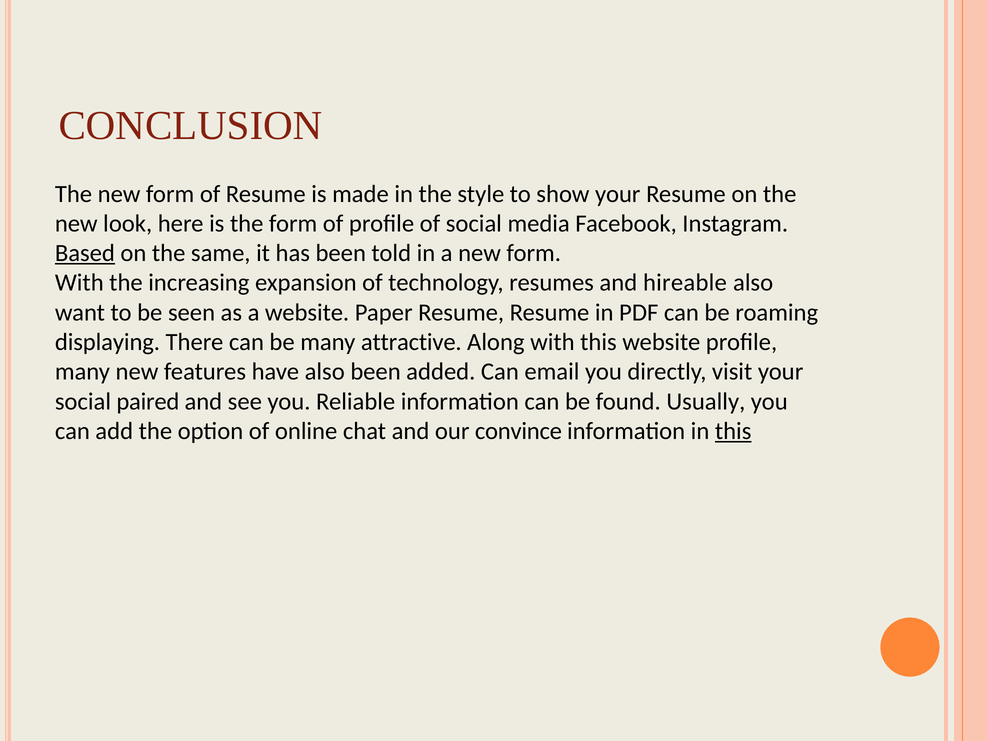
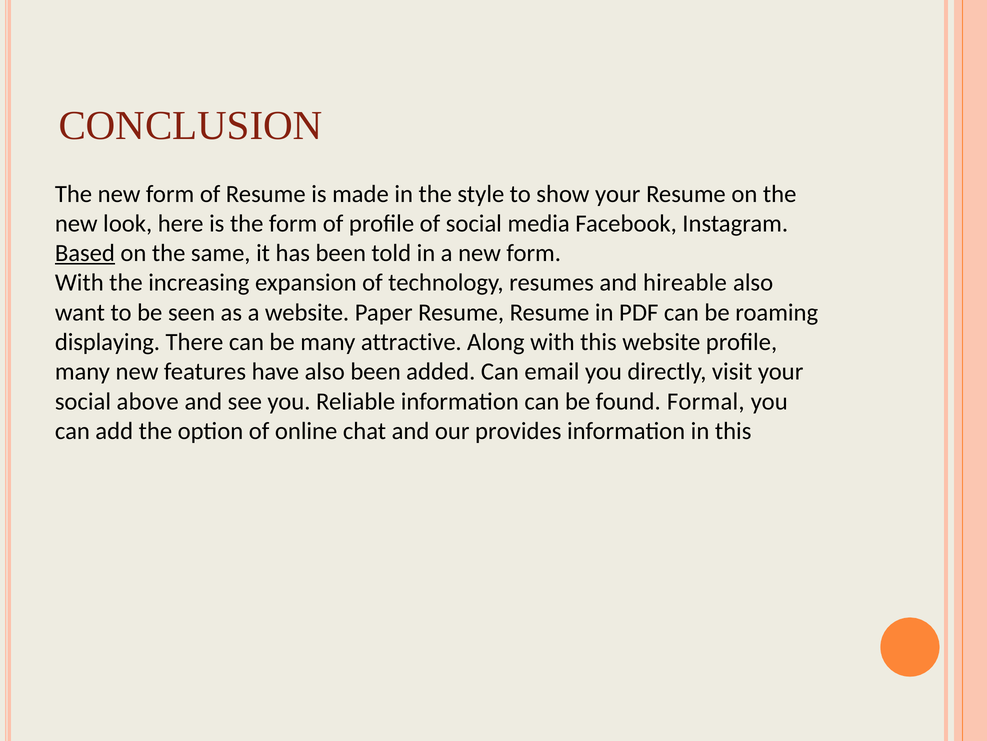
paired: paired -> above (148, 401)
Usually: Usually -> Formal (706, 401)
convince: convince -> provides (518, 431)
this underline: present -> none (733, 431)
